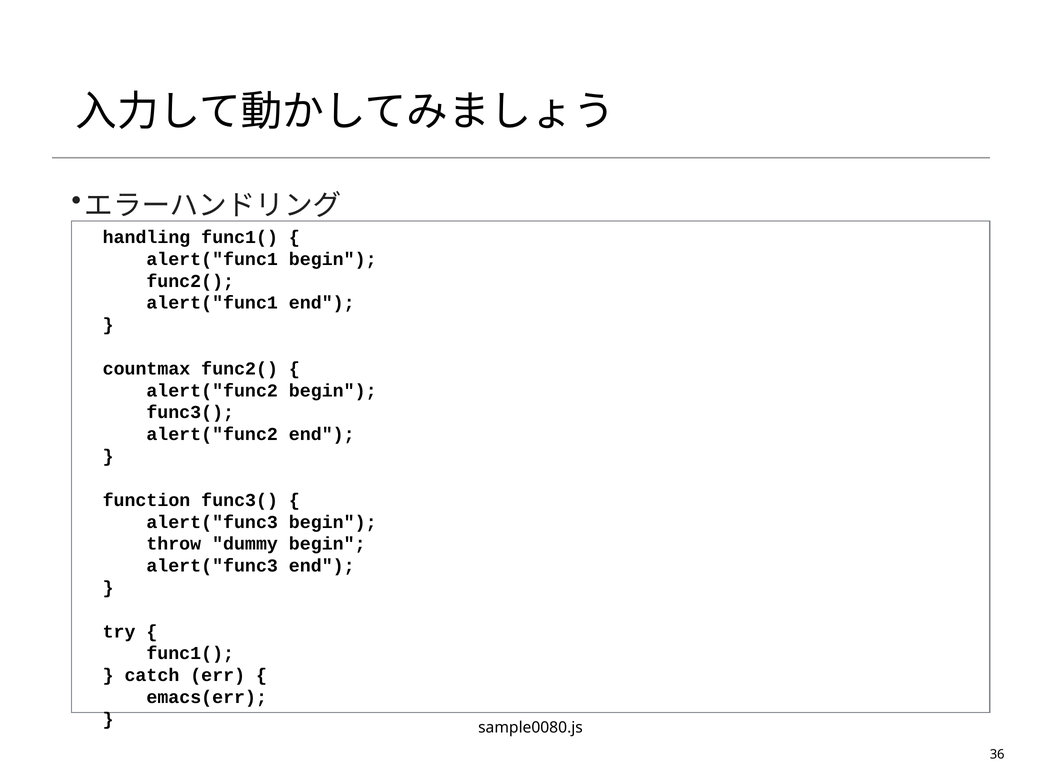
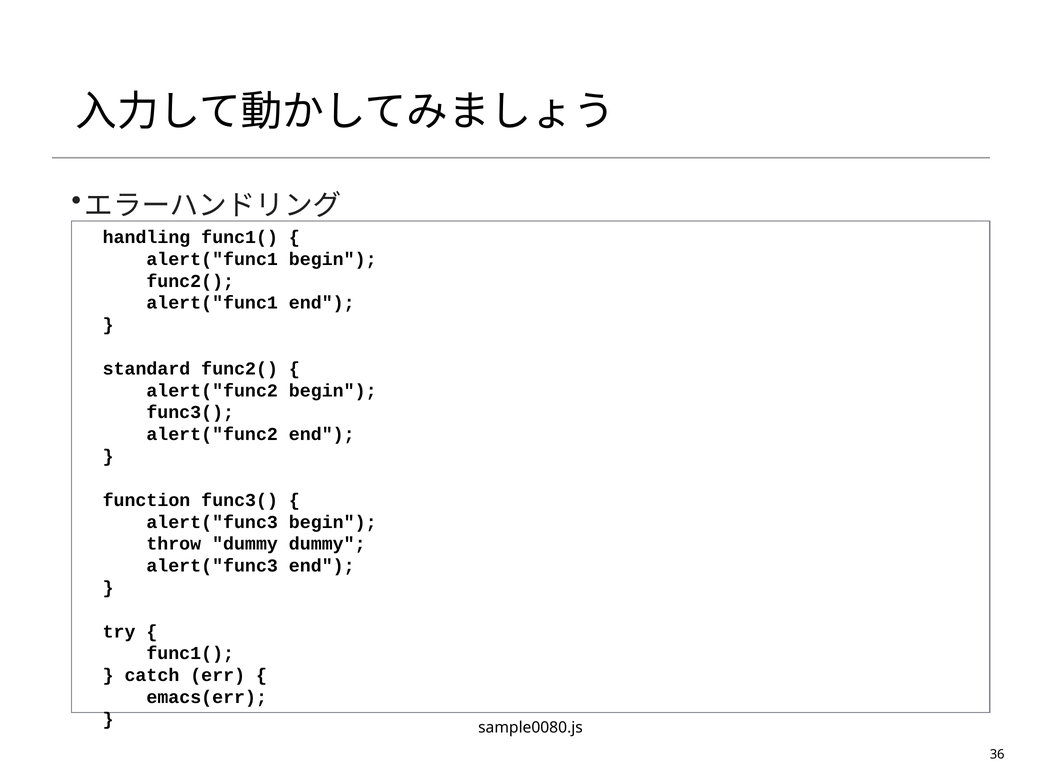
countmax: countmax -> standard (146, 368)
dummy begin: begin -> dummy (327, 544)
